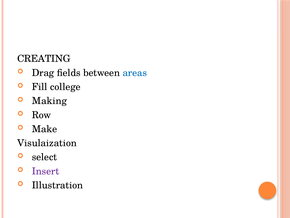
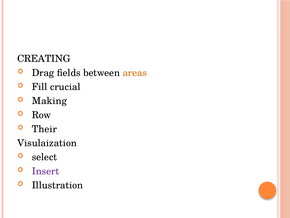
areas colour: blue -> orange (135, 73)
college: college -> crucial (65, 87)
Make: Make -> Their (44, 129)
